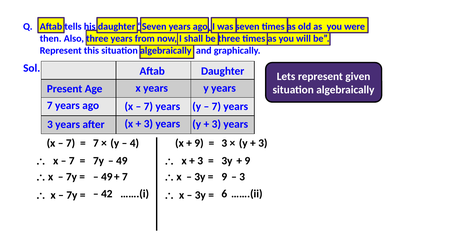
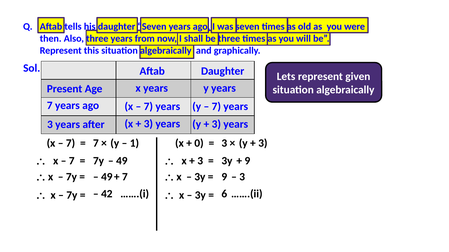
4: 4 -> 1 (134, 143)
9: 9 -> 0 (199, 143)
